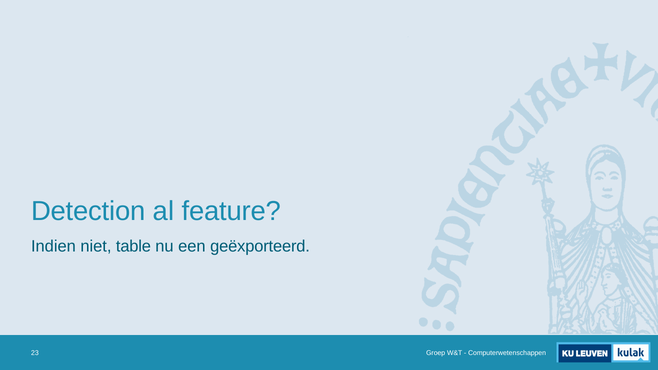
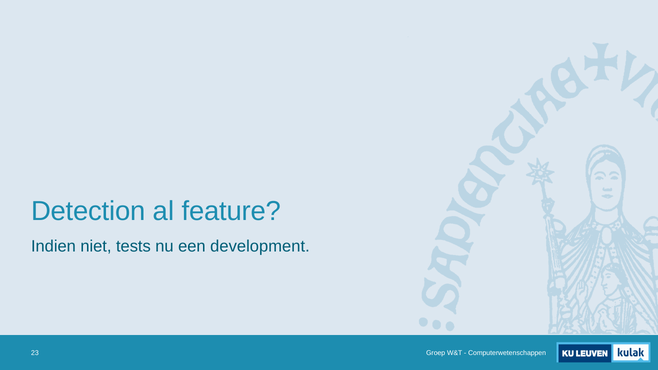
table: table -> tests (133, 246)
geëxporteerd: geëxporteerd -> development (260, 246)
